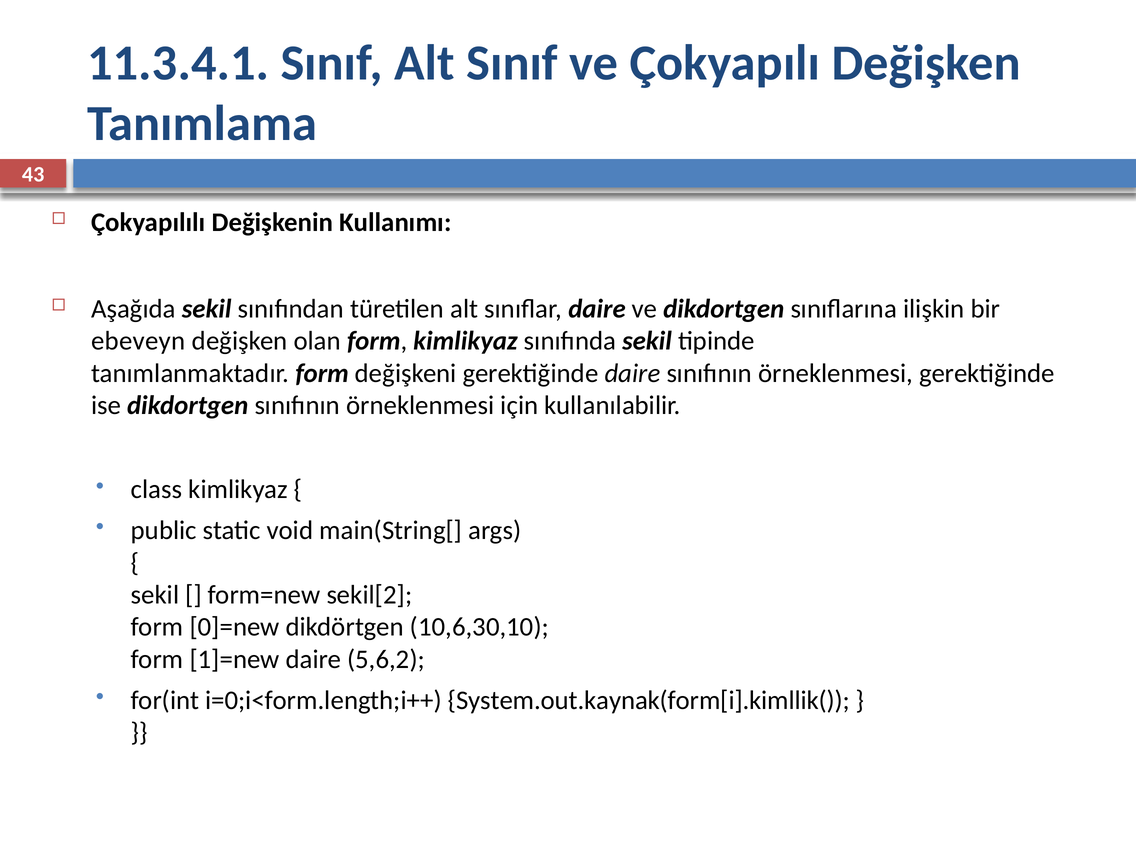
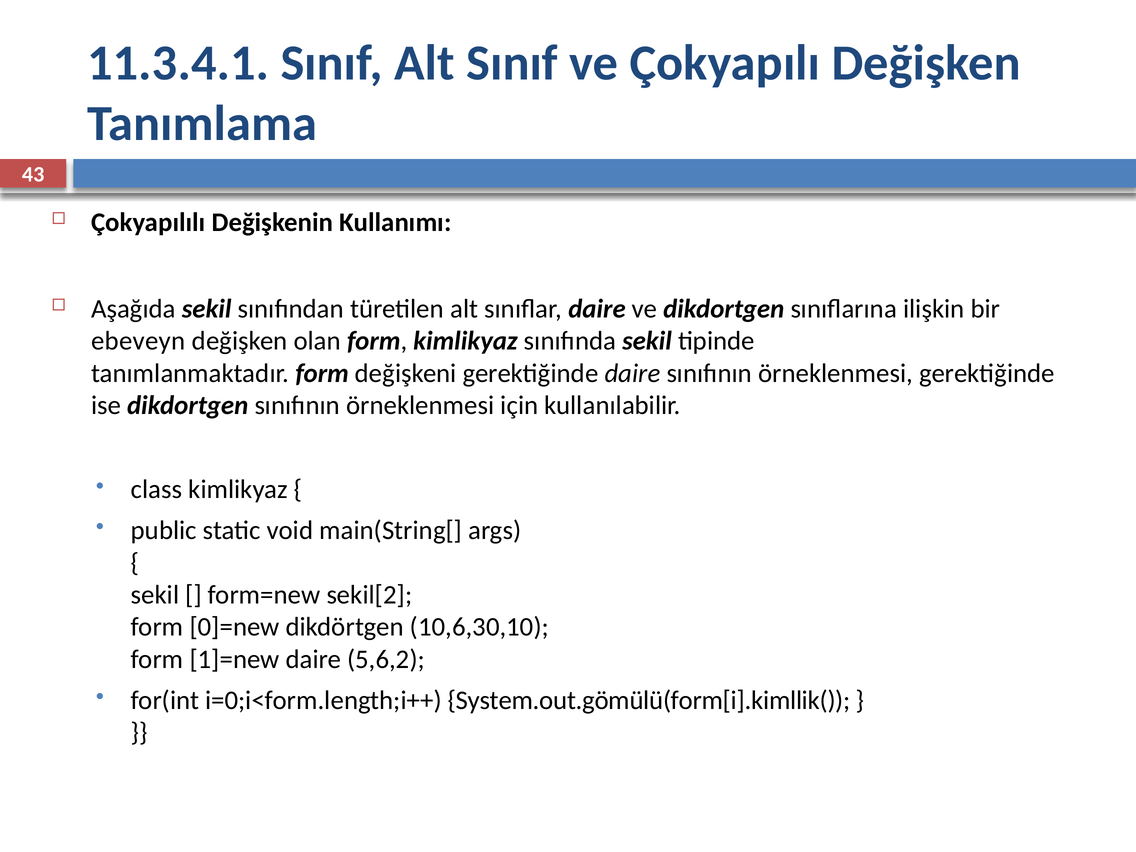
System.out.kaynak(form[i].kimllik(: System.out.kaynak(form[i].kimllik( -> System.out.gömülü(form[i].kimllik( (649, 700)
